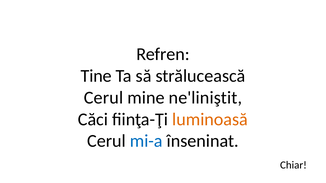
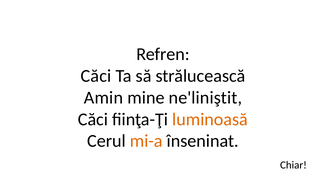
Tine: Tine -> Căci (96, 76)
Cerul: Cerul -> Amin (103, 98)
mi-a colour: blue -> orange (146, 141)
